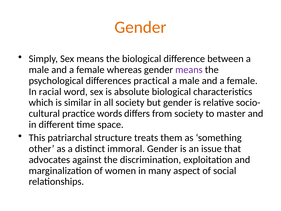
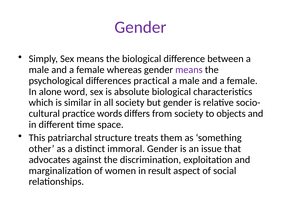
Gender colour: orange -> purple (140, 27)
racial: racial -> alone (50, 92)
master: master -> objects (231, 113)
many: many -> result (160, 170)
